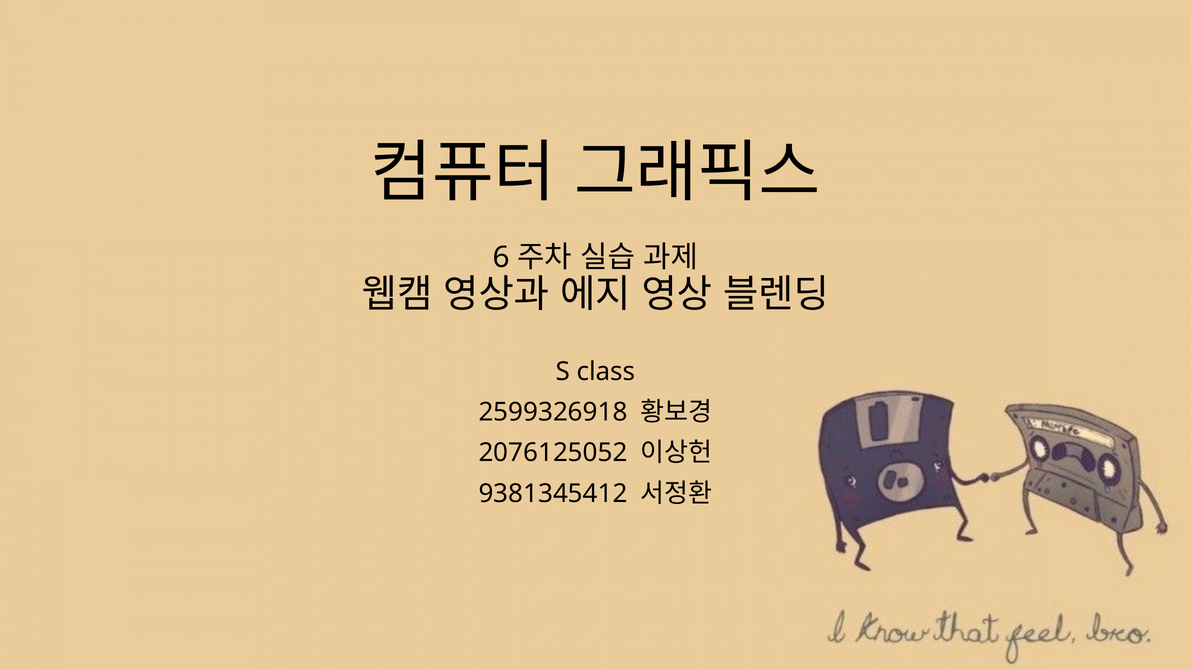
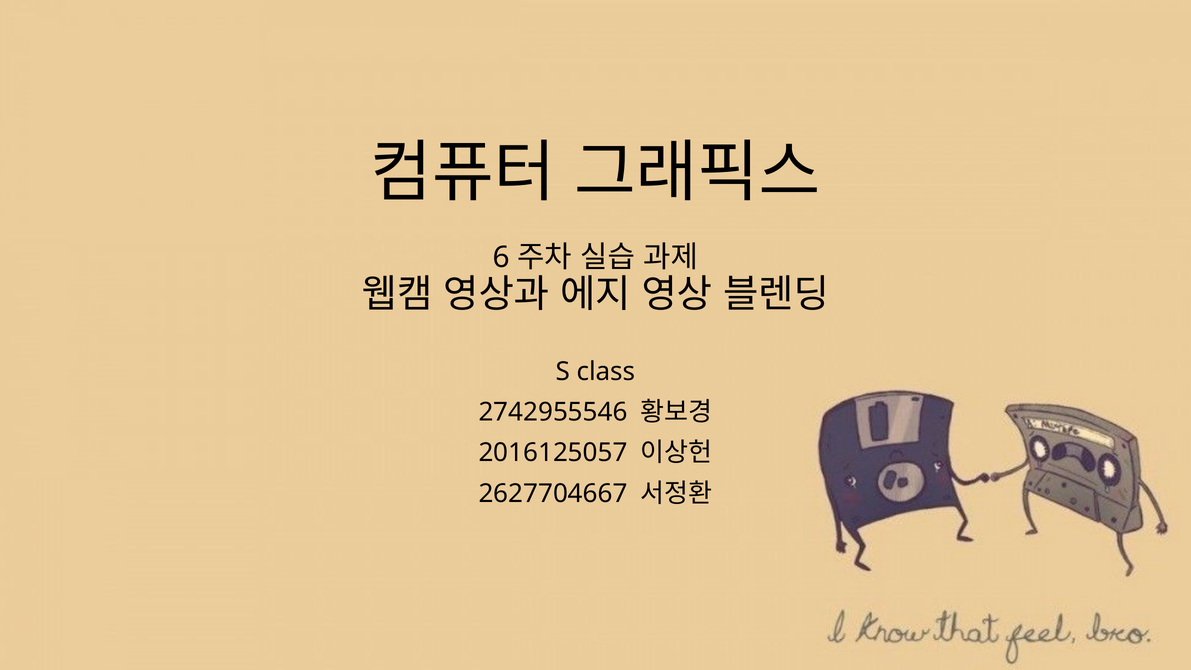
2599326918: 2599326918 -> 2742955546 (553, 412)
2076125052: 2076125052 -> 2016125057 (553, 453)
9381345412: 9381345412 -> 2627704667 (553, 493)
